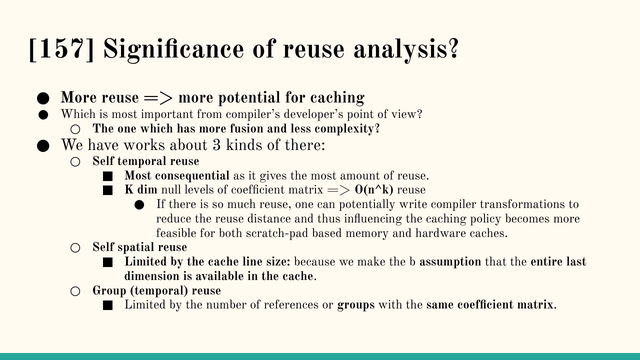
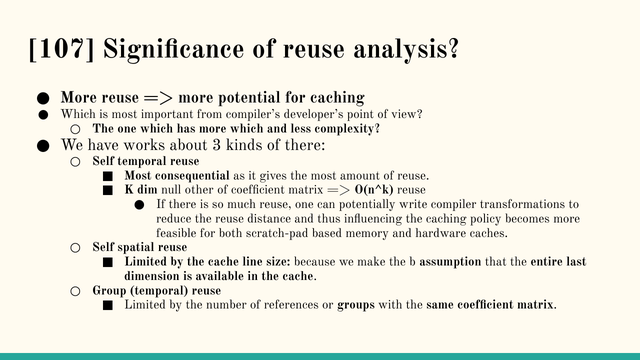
157: 157 -> 107 (62, 49)
more fusion: fusion -> which (247, 128)
levels: levels -> other (199, 190)
